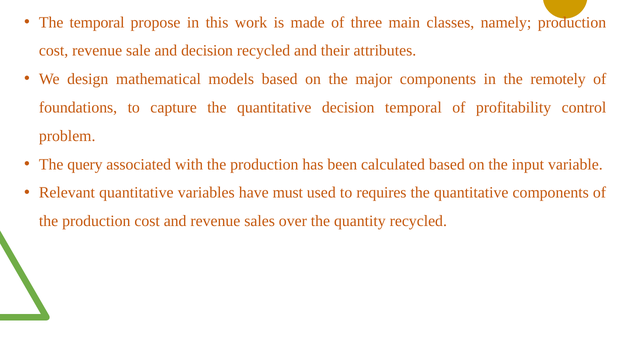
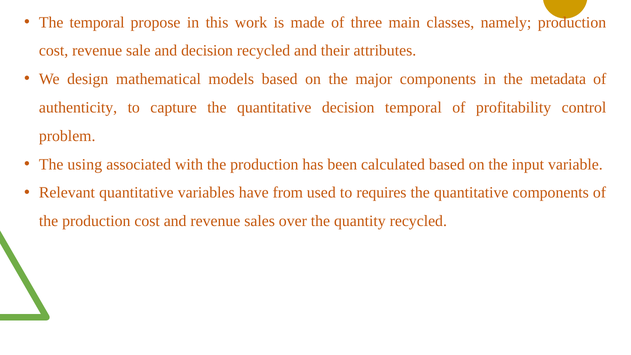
remotely: remotely -> metadata (558, 79)
foundations: foundations -> authenticity (78, 108)
query: query -> using (85, 164)
must: must -> from (288, 193)
